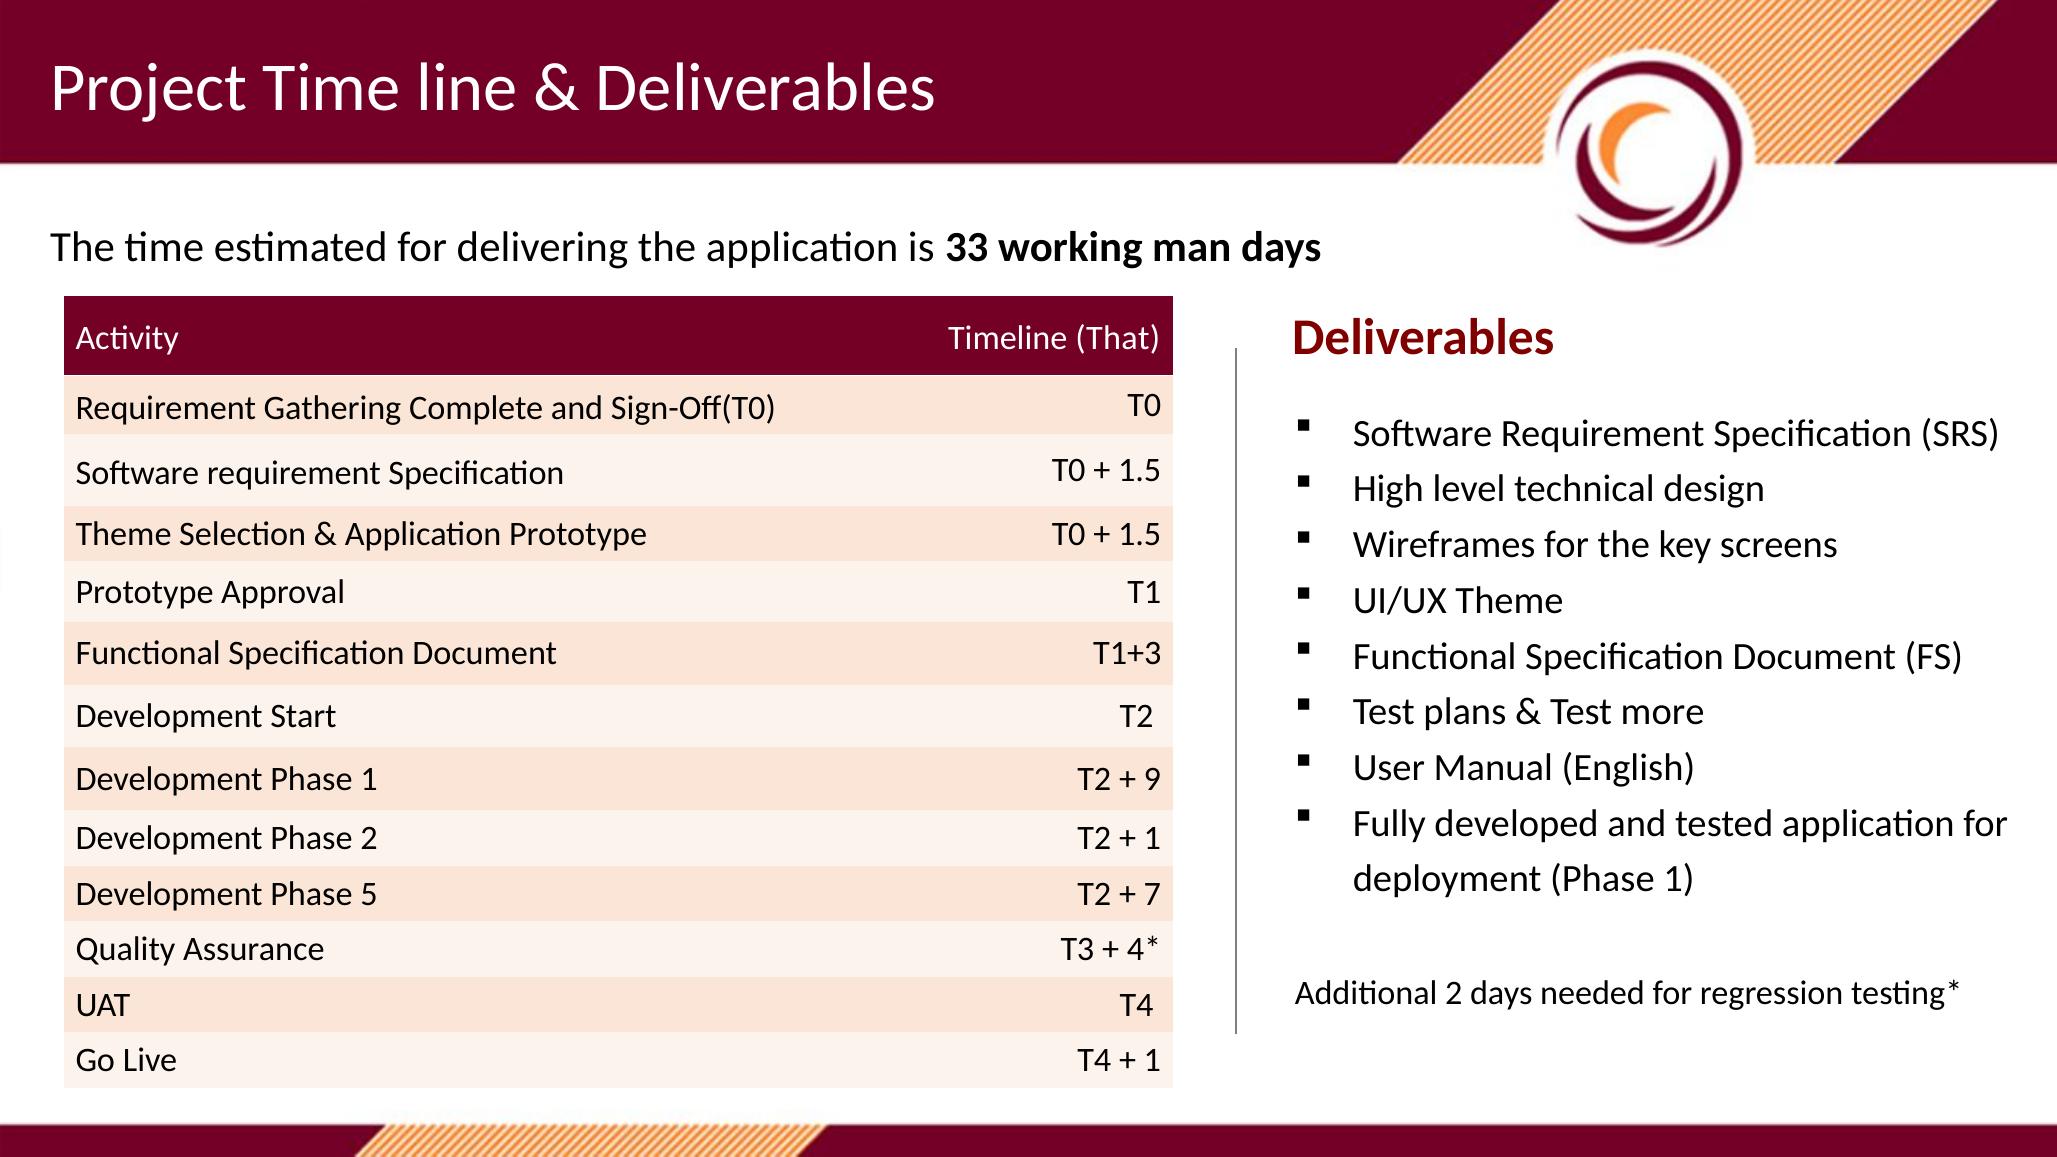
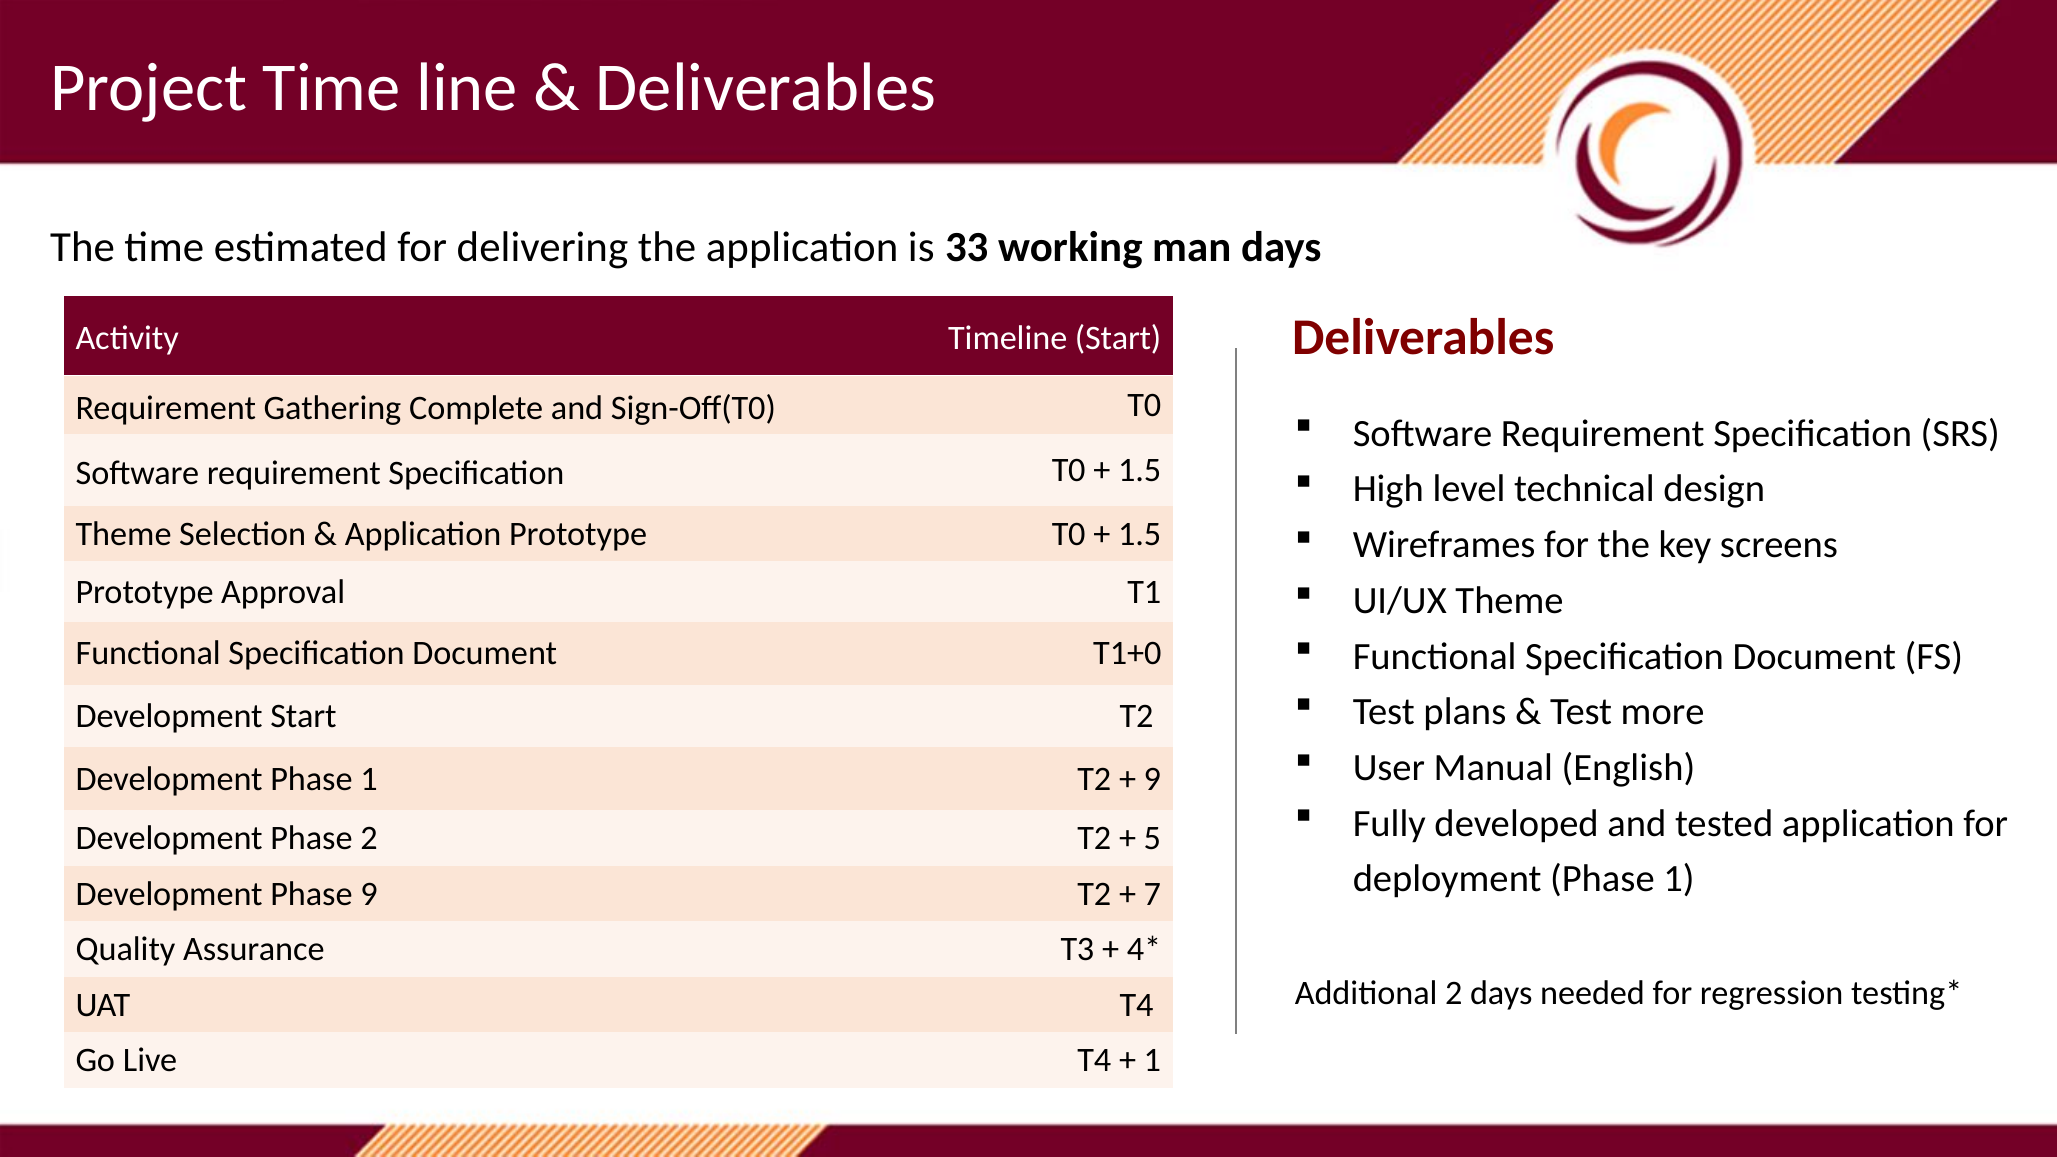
Timeline That: That -> Start (1118, 338)
T1+3: T1+3 -> T1+0 (1127, 654)
1: 1 -> 5 (1152, 839)
Phase 5: 5 -> 9 (369, 894)
